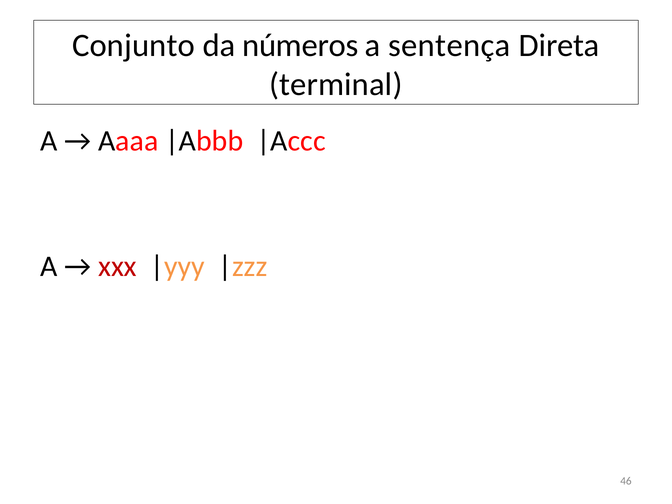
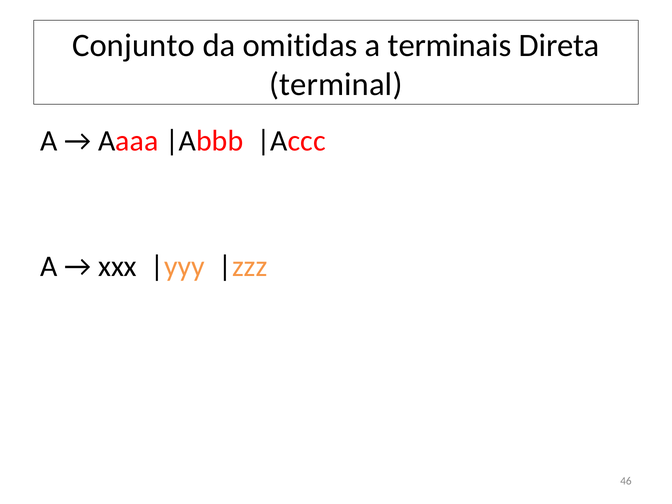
números: números -> omitidas (300, 45)
sentença: sentença -> terminais (450, 45)
xxx colour: red -> black (117, 267)
